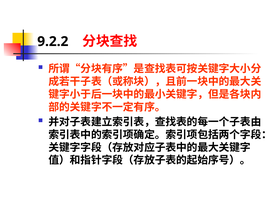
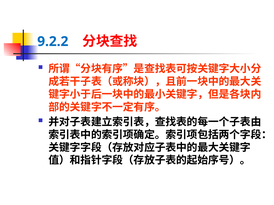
9.2.2 colour: black -> blue (53, 42)
